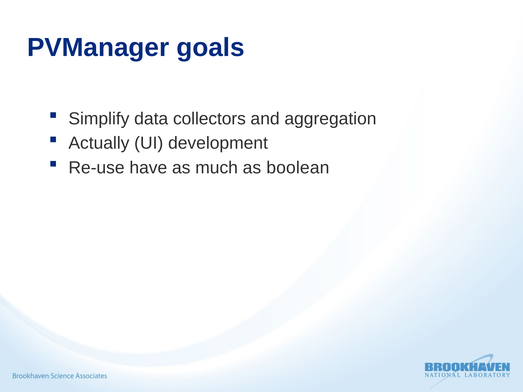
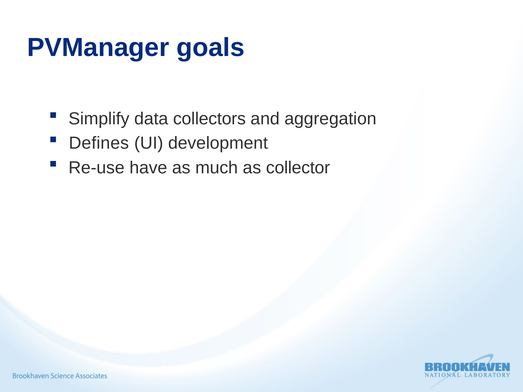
Actually: Actually -> Defines (99, 143)
boolean: boolean -> collector (298, 168)
